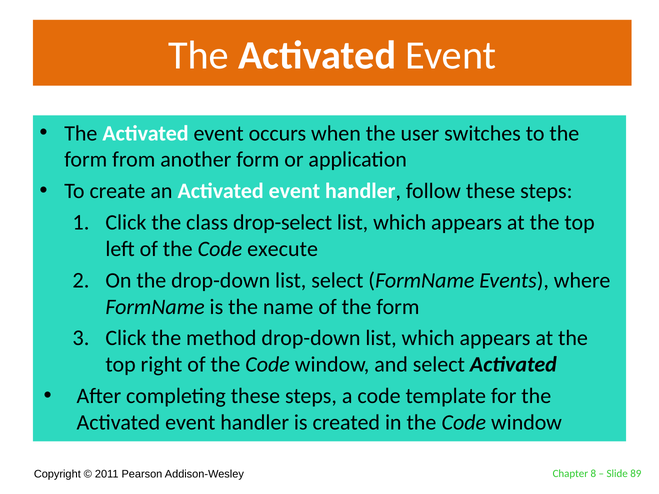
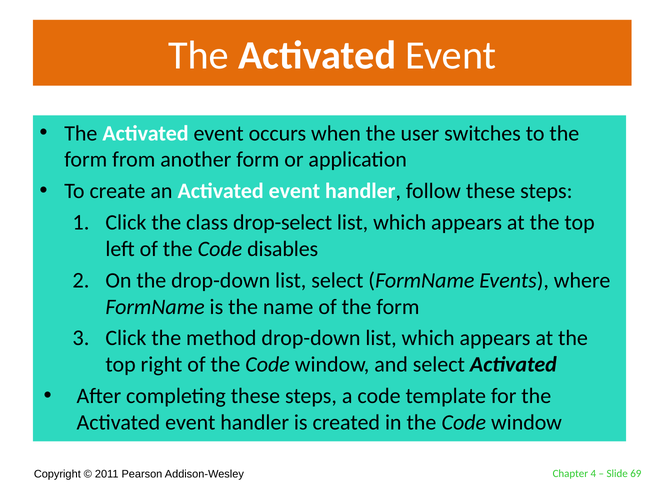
execute: execute -> disables (283, 249)
8: 8 -> 4 (593, 474)
89: 89 -> 69 (636, 474)
